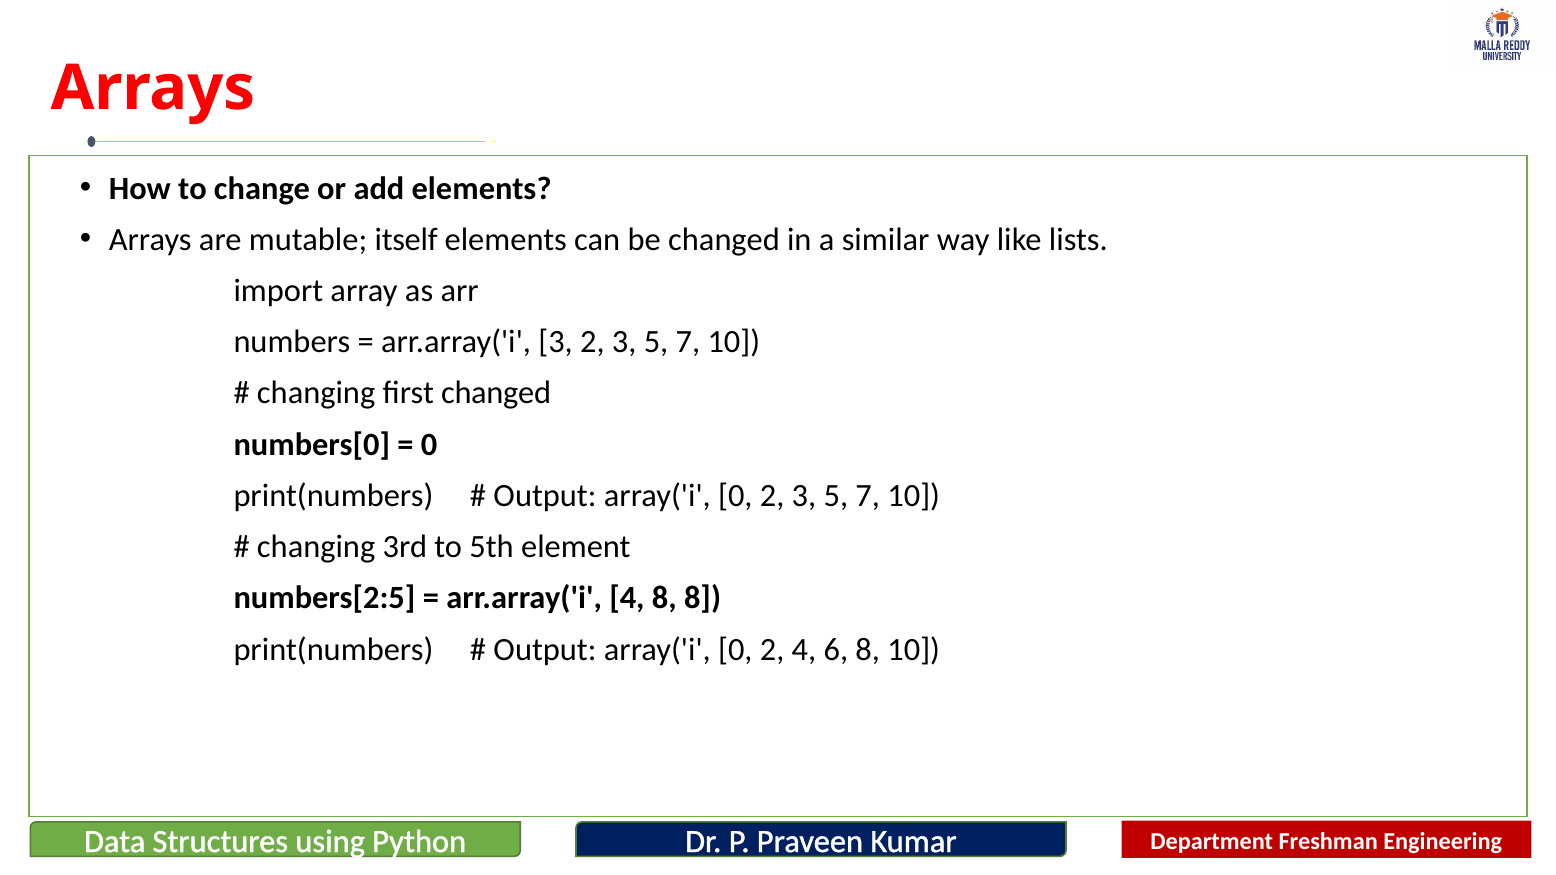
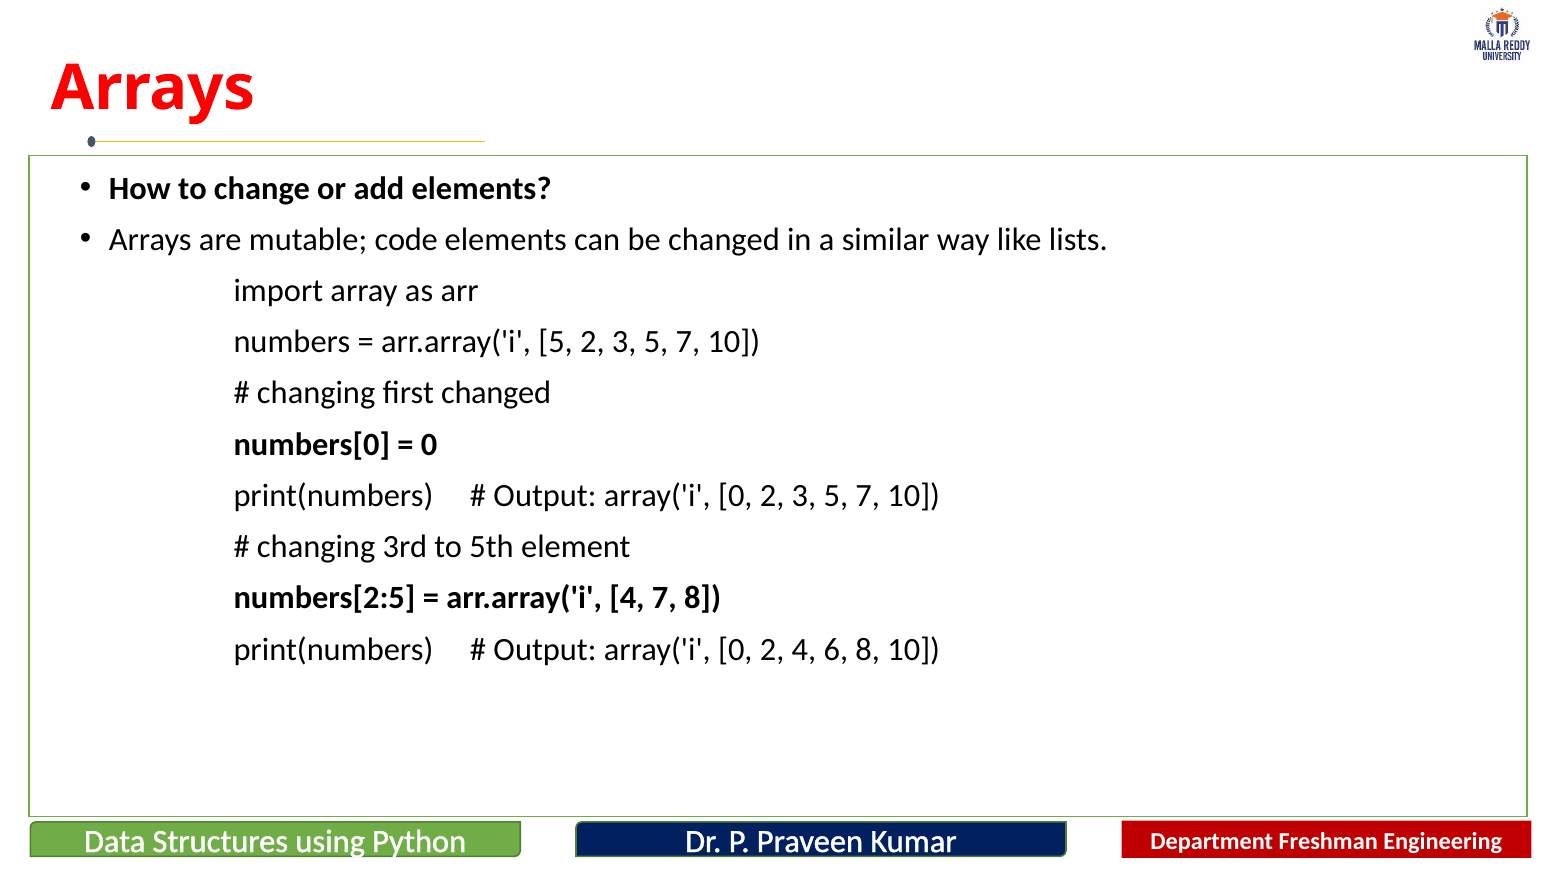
itself: itself -> code (406, 240)
arr.array('i 3: 3 -> 5 (556, 342)
4 8: 8 -> 7 (664, 598)
